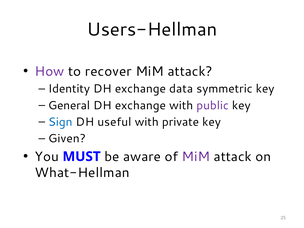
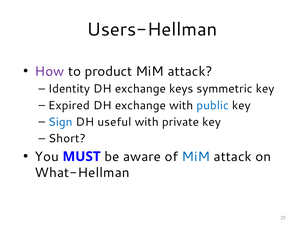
recover: recover -> product (108, 71)
data: data -> keys (181, 89)
General: General -> Expired (69, 105)
public colour: purple -> blue (213, 105)
Given: Given -> Short (67, 139)
MiM colour: purple -> blue (196, 157)
